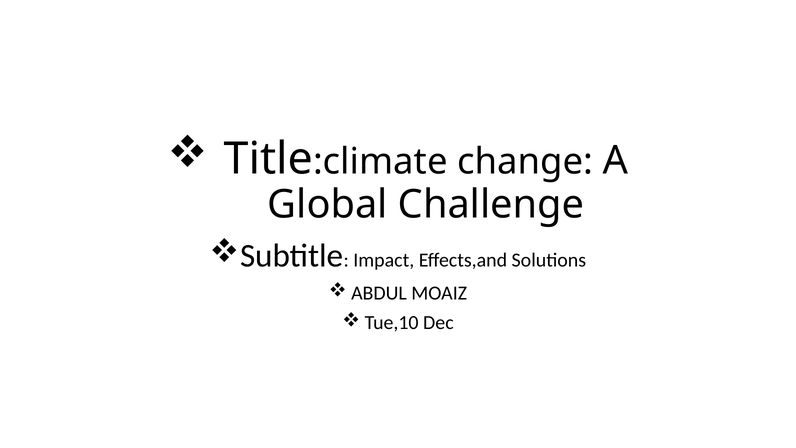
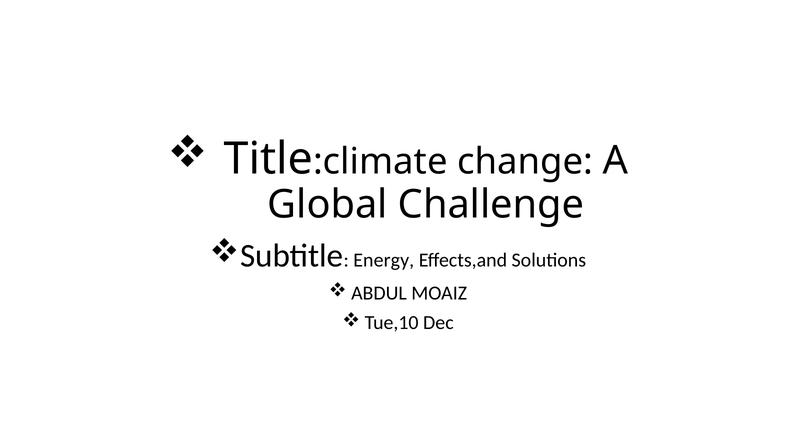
Impact: Impact -> Energy (384, 260)
